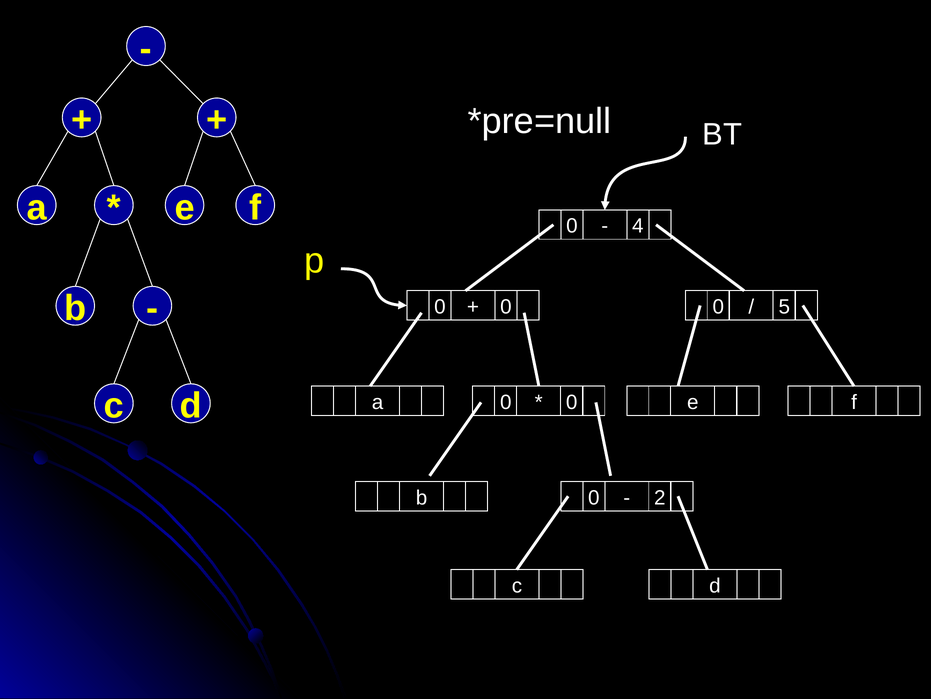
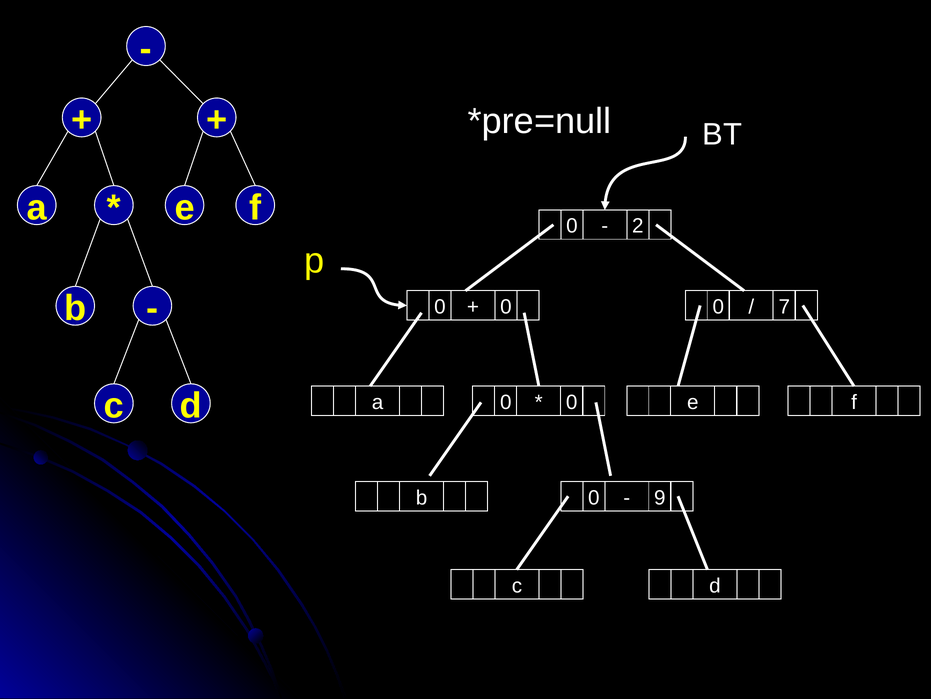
4: 4 -> 2 (638, 226)
5: 5 -> 7 (784, 306)
2: 2 -> 9 (660, 497)
